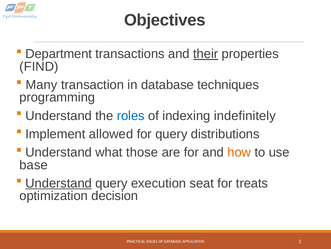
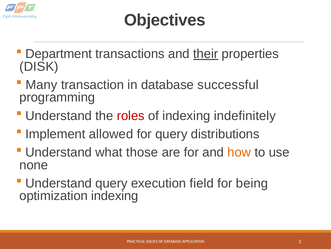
FIND: FIND -> DISK (39, 66)
techniques: techniques -> successful (228, 85)
roles colour: blue -> red (131, 115)
base: base -> none (34, 165)
Understand underline: present -> none (59, 183)
seat: seat -> field (202, 183)
treats: treats -> being (252, 183)
optimization decision: decision -> indexing (115, 195)
